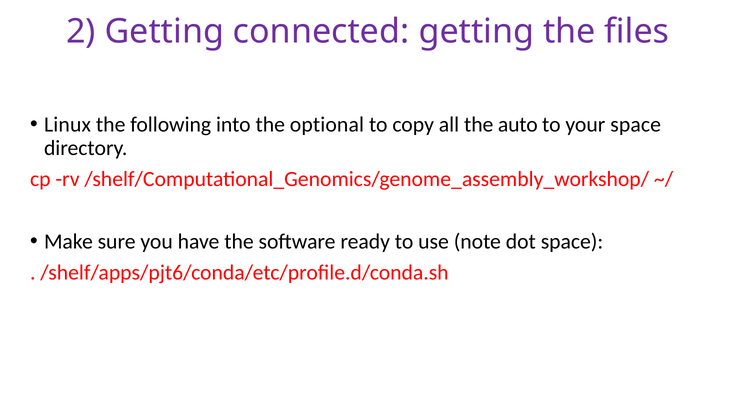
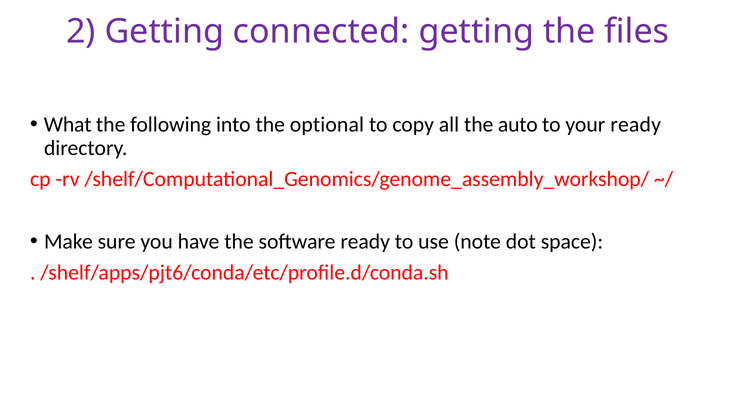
Linux: Linux -> What (68, 125)
your space: space -> ready (636, 125)
